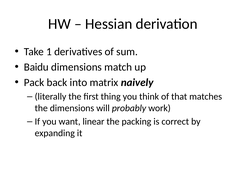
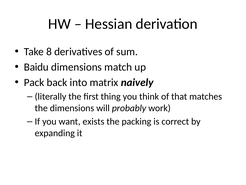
1: 1 -> 8 (49, 52)
linear: linear -> exists (93, 121)
